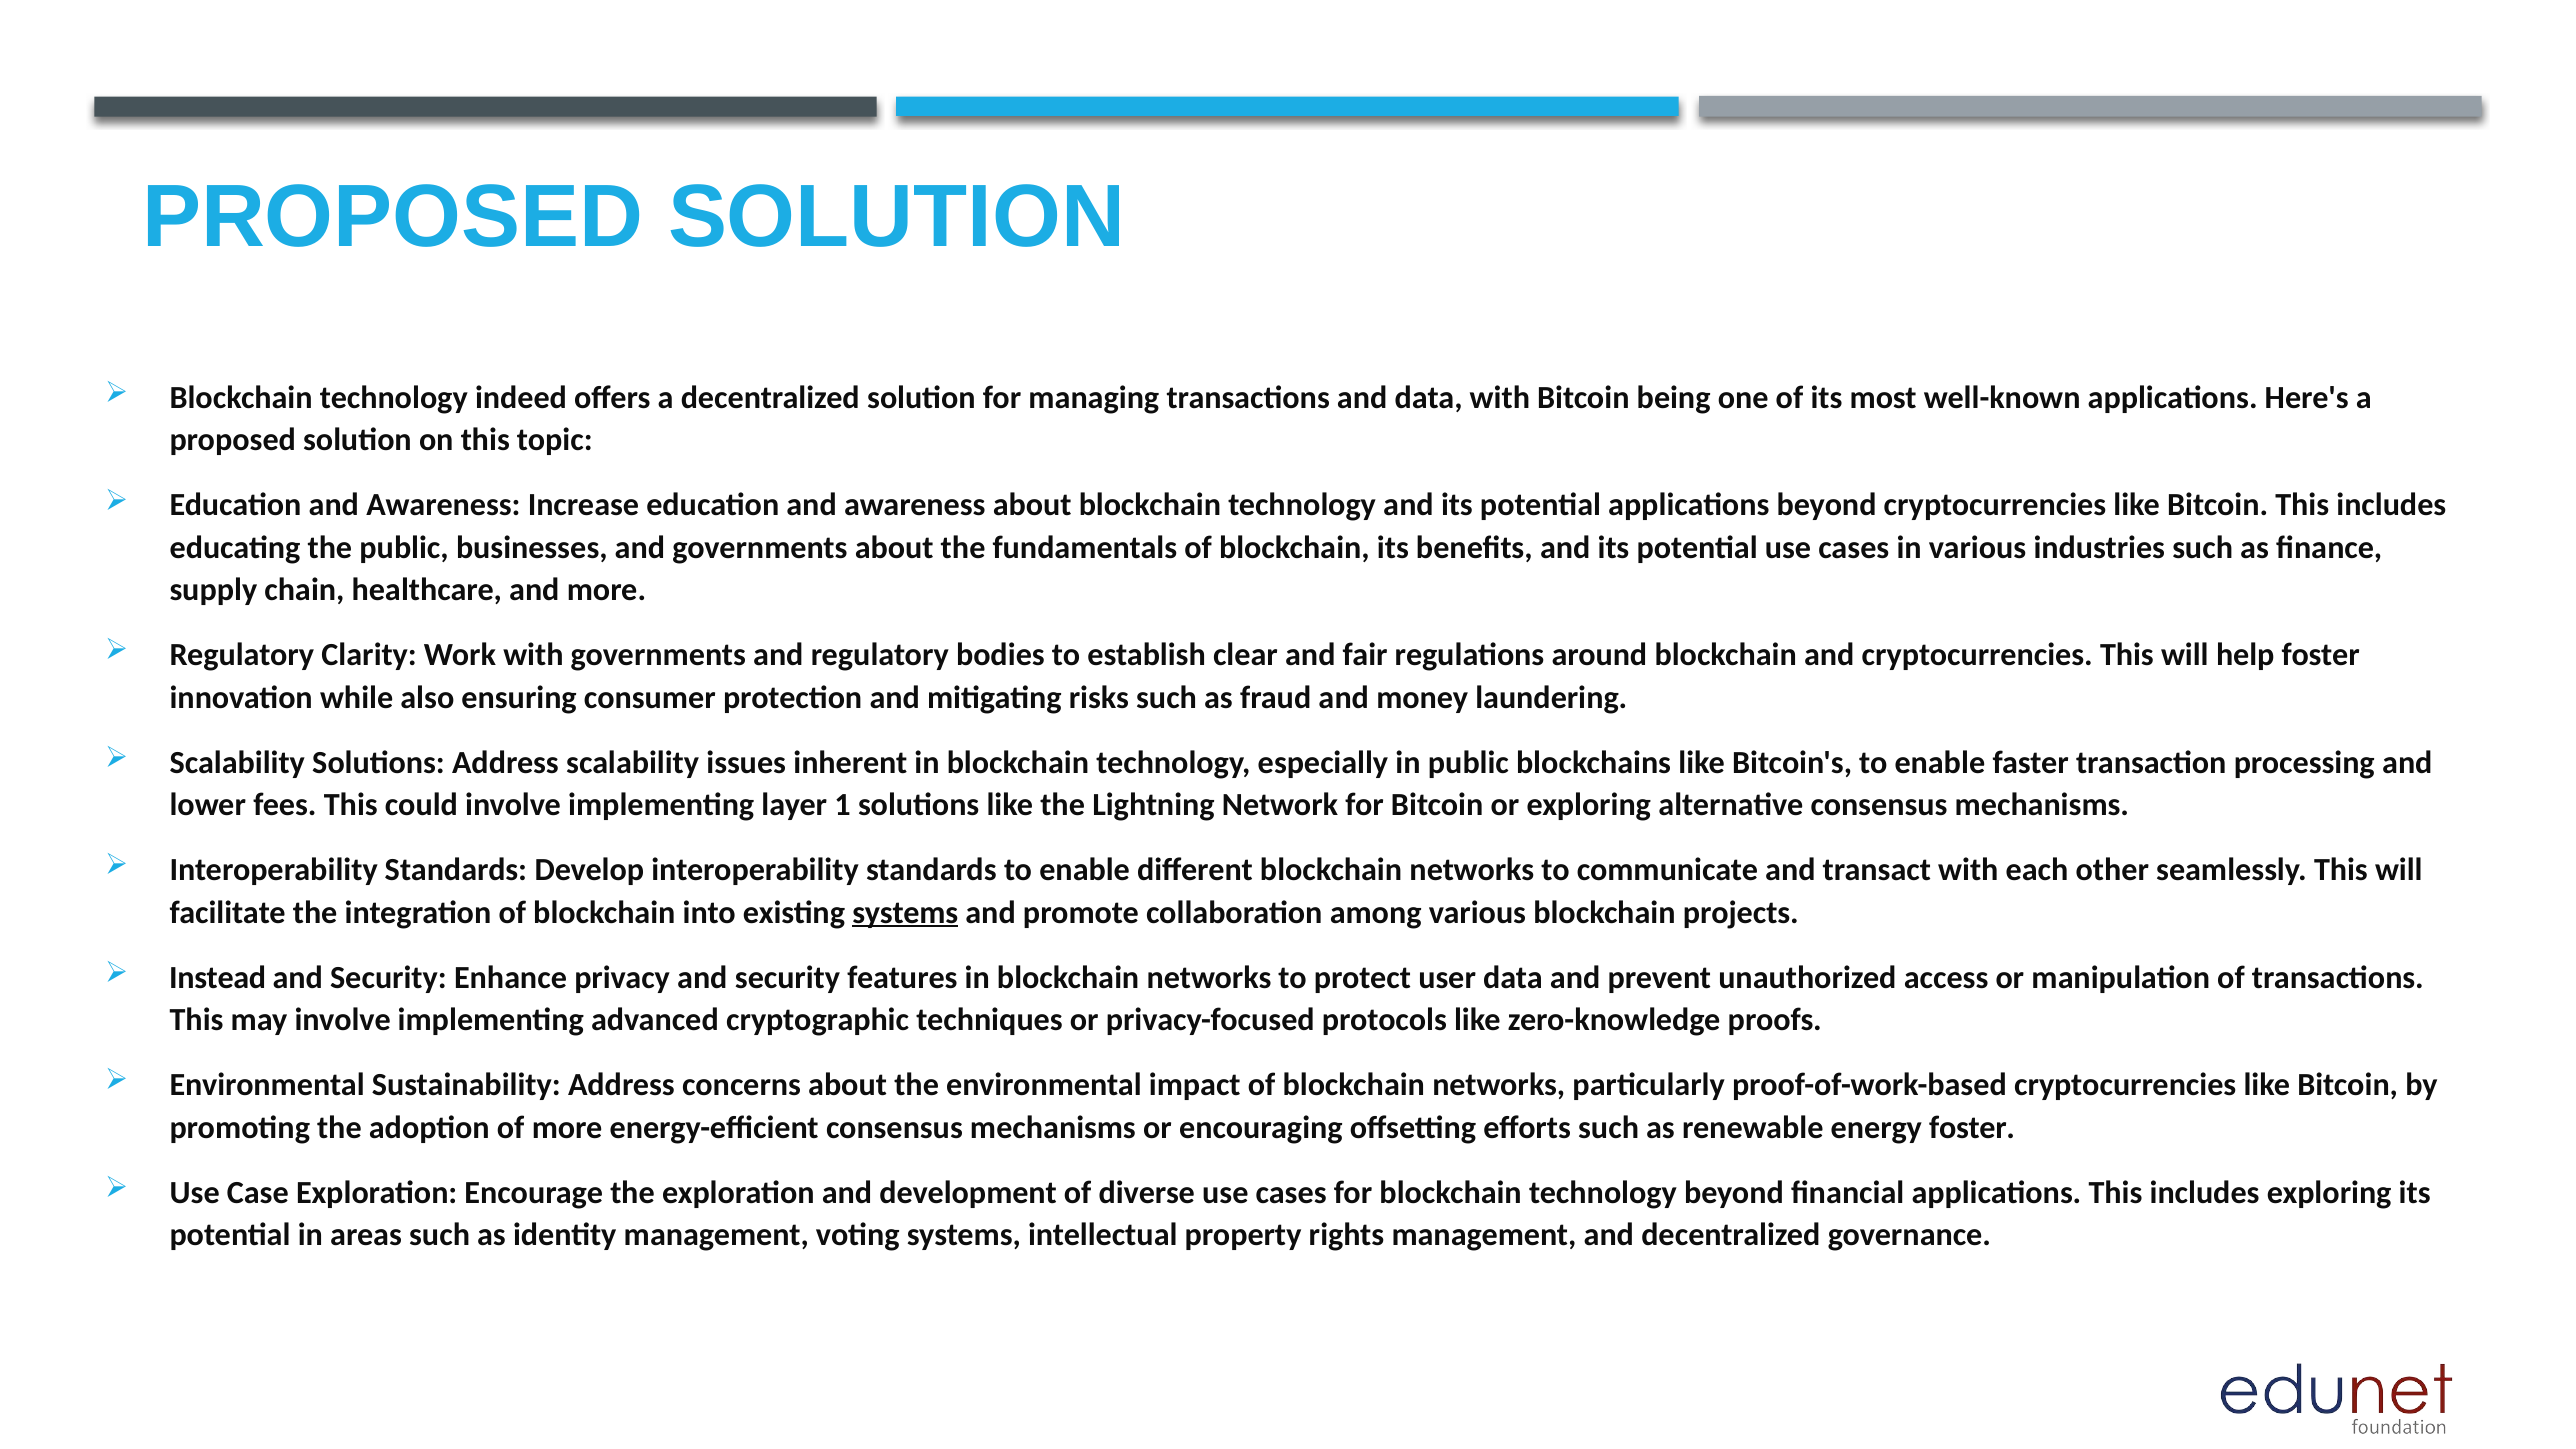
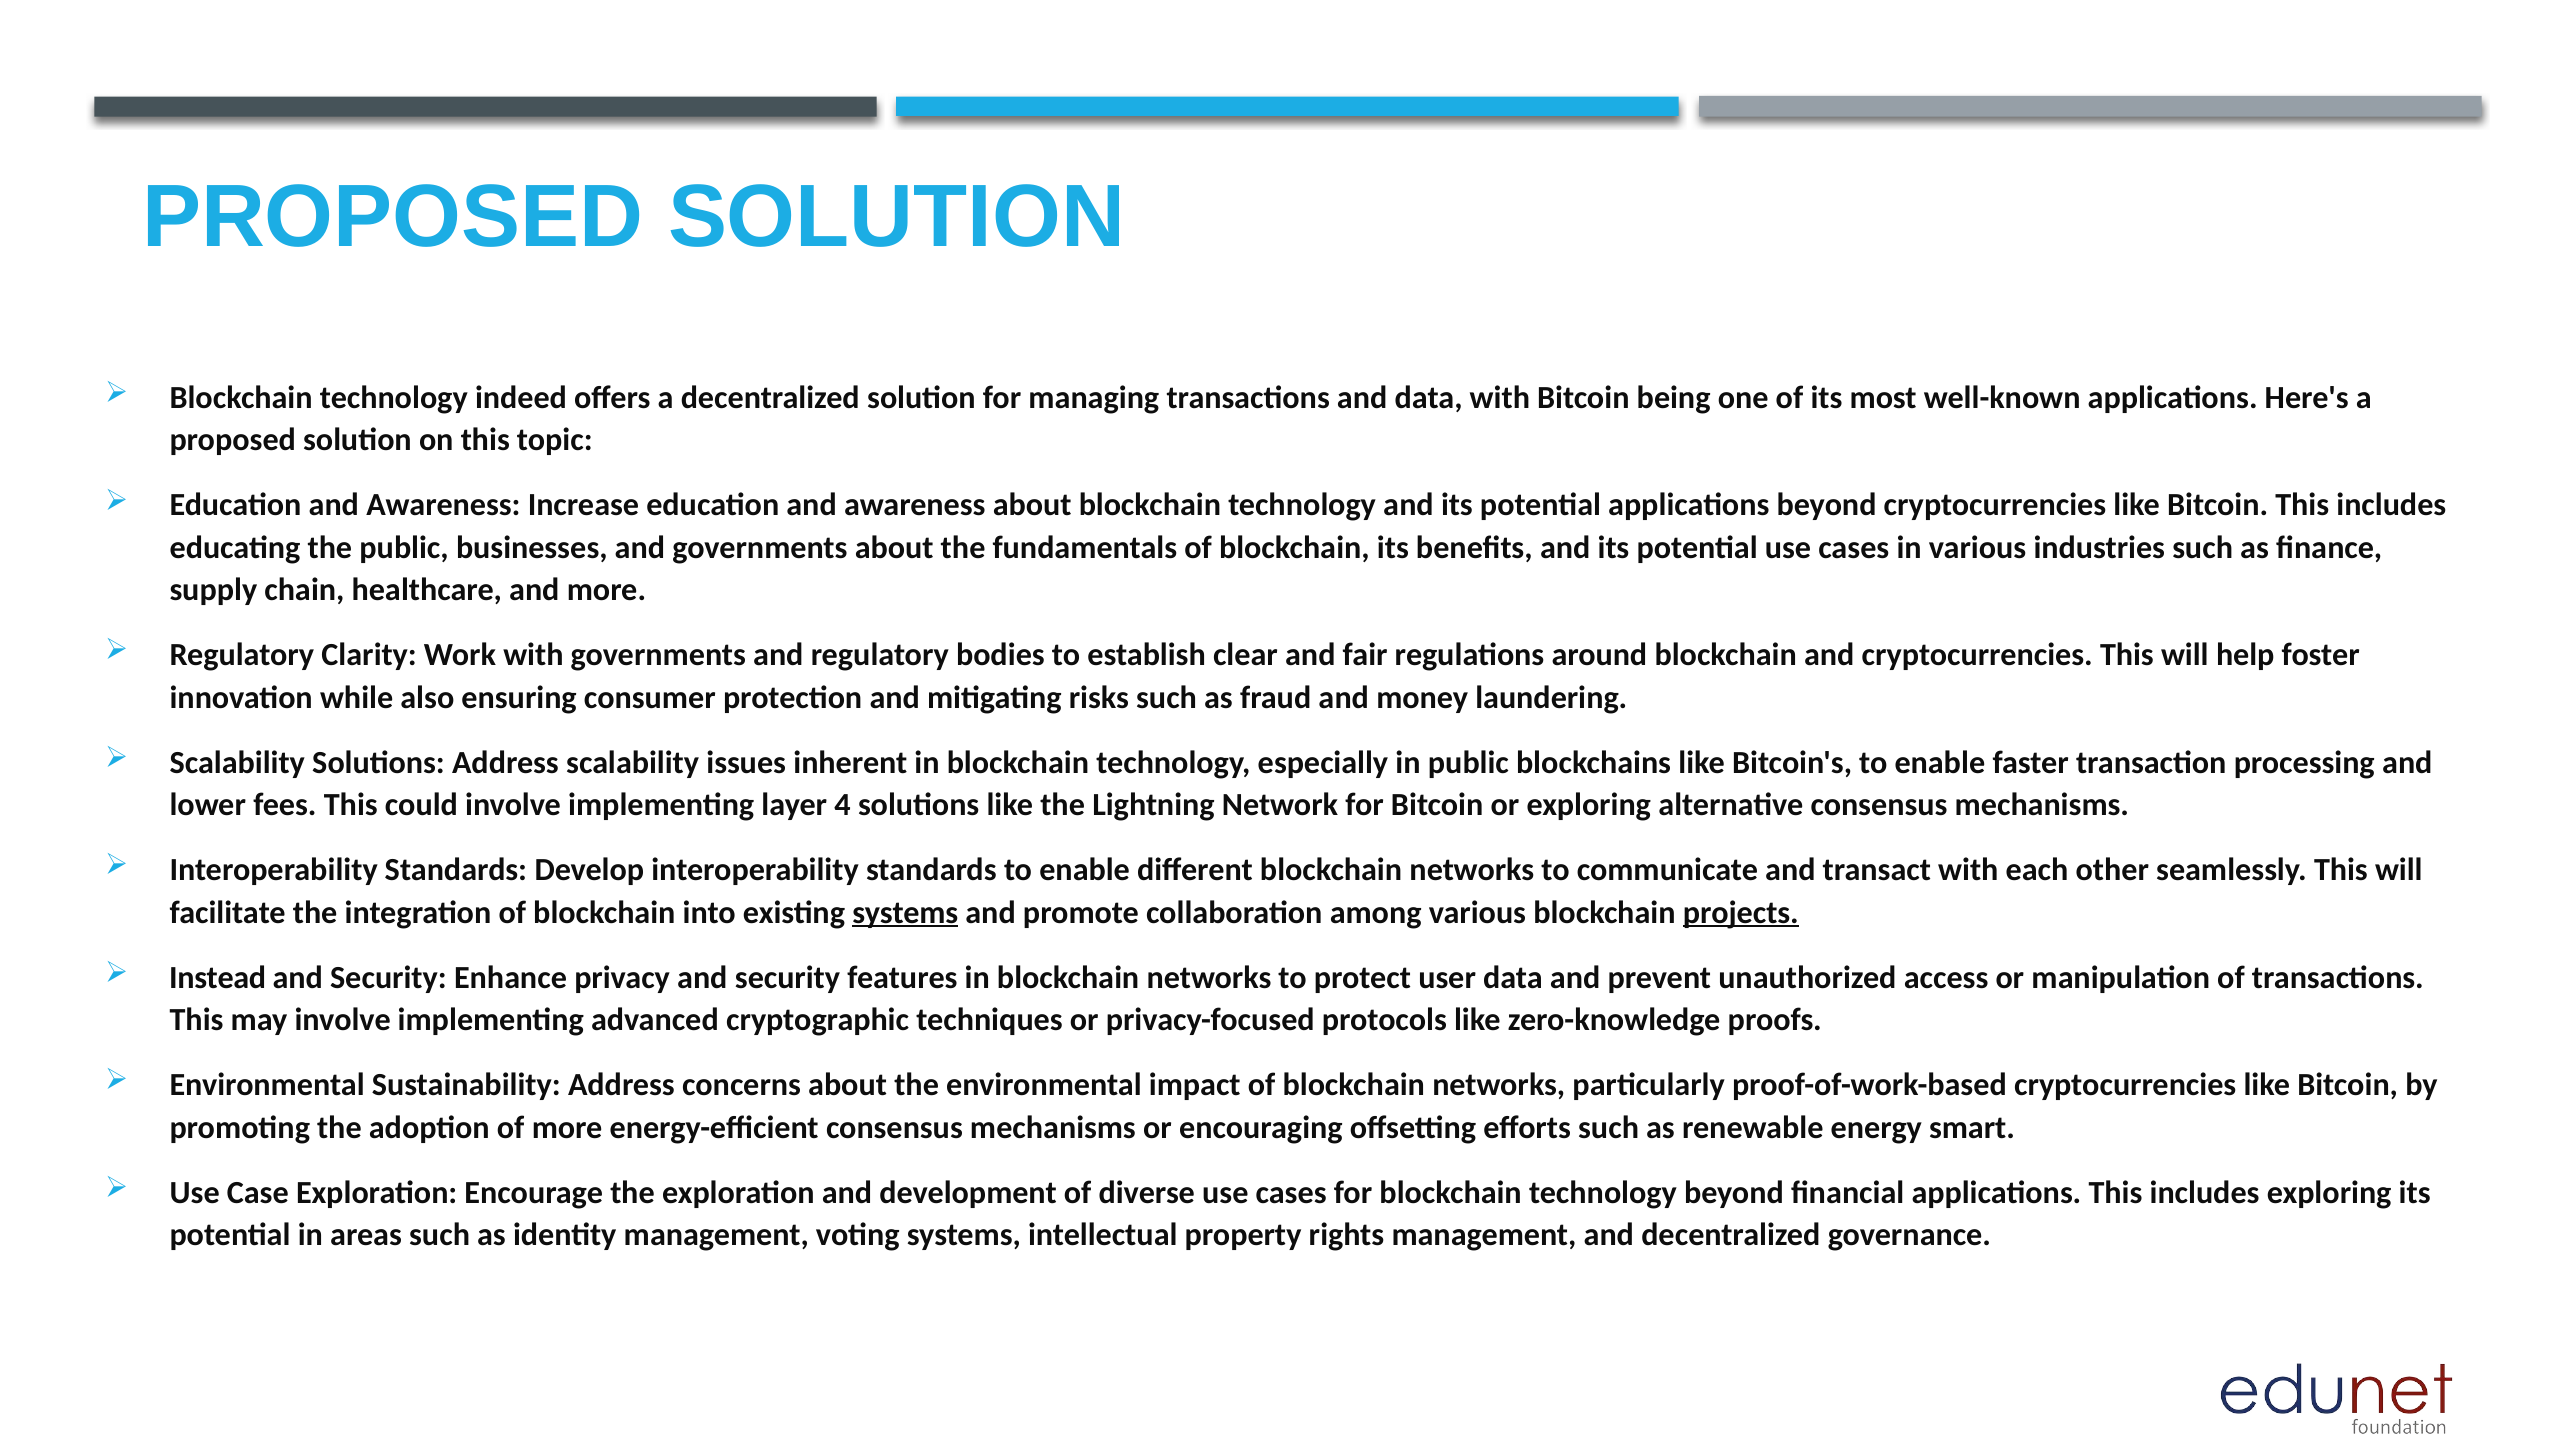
1: 1 -> 4 (843, 805)
projects underline: none -> present (1741, 912)
energy foster: foster -> smart (1972, 1127)
